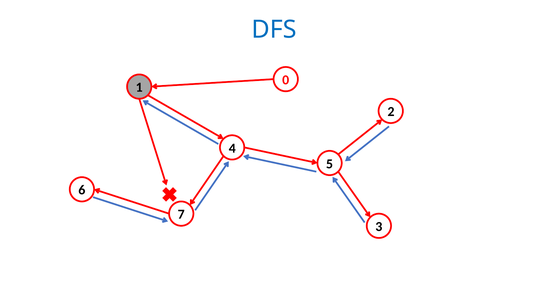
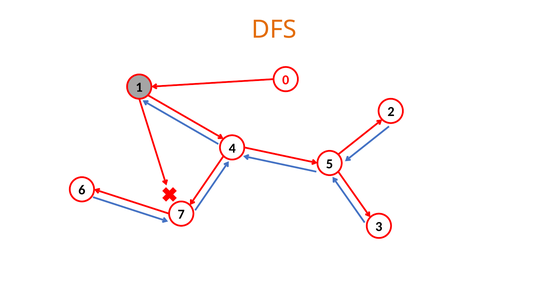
DFS colour: blue -> orange (274, 30)
